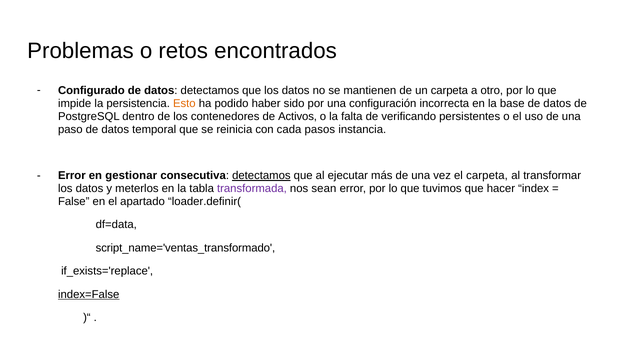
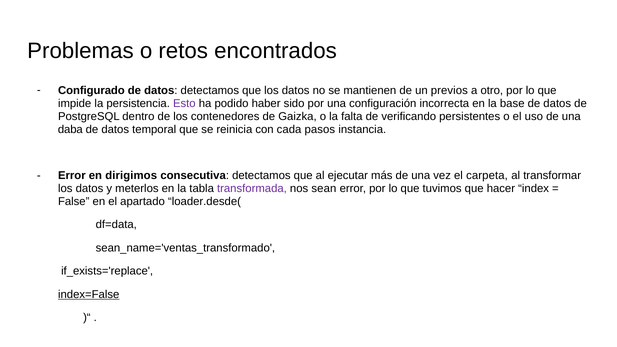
un carpeta: carpeta -> previos (449, 91)
Esto colour: orange -> purple (184, 103)
Activos: Activos -> Gaizka (297, 116)
paso: paso -> daba (70, 129)
gestionar: gestionar -> dirigimos (131, 176)
detectamos underline: present -> none (261, 176)
loader.definir(: loader.definir( -> loader.desde( (205, 202)
script_name='ventas_transformado: script_name='ventas_transformado -> sean_name='ventas_transformado (185, 248)
